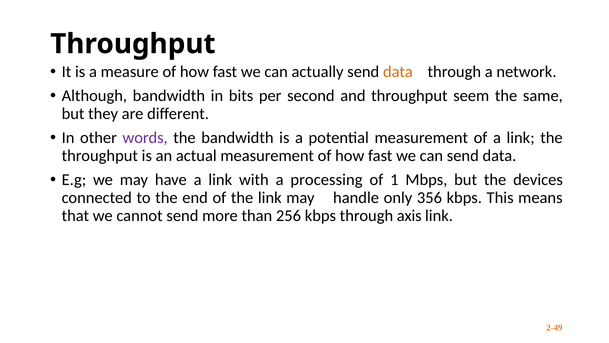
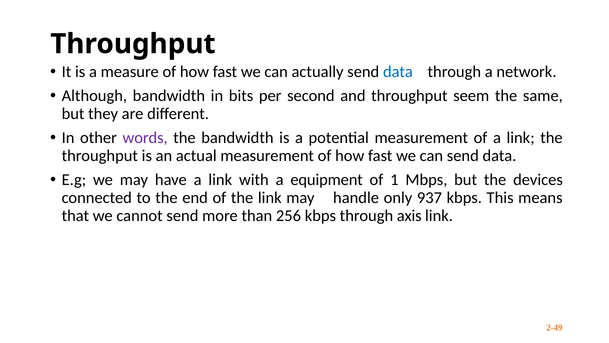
data colour: orange -> blue (398, 72)
processing: processing -> equipment (327, 180)
356: 356 -> 937 (429, 198)
